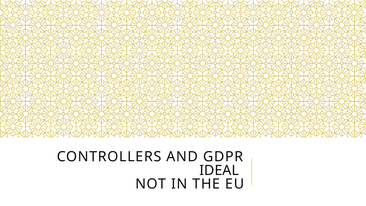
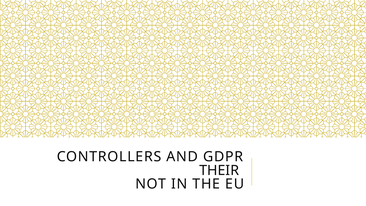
IDEAL: IDEAL -> THEIR (219, 170)
